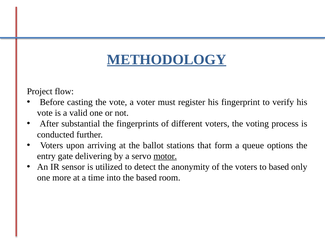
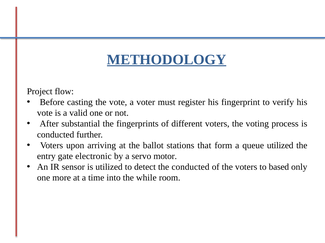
queue options: options -> utilized (280, 146)
delivering: delivering -> electronic (93, 157)
motor underline: present -> none (165, 157)
the anonymity: anonymity -> conducted (190, 167)
the based: based -> while (146, 178)
